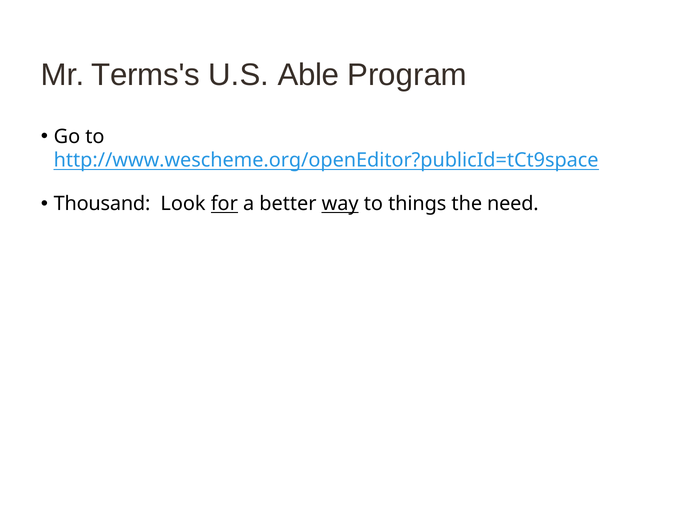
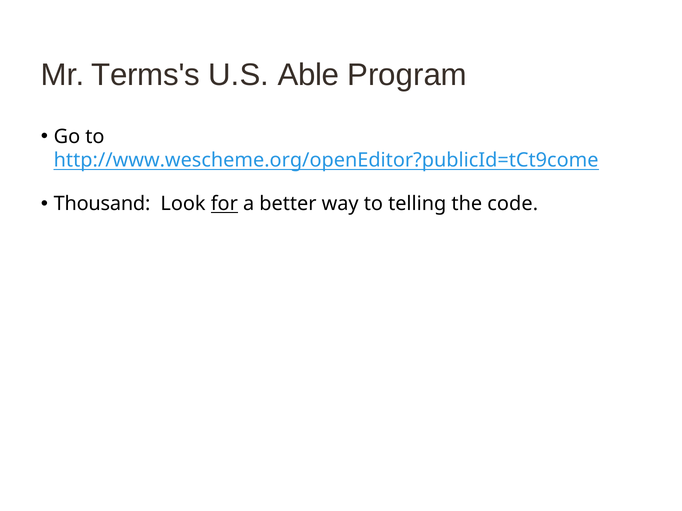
http://www.wescheme.org/openEditor?publicId=tCt9space: http://www.wescheme.org/openEditor?publicId=tCt9space -> http://www.wescheme.org/openEditor?publicId=tCt9come (326, 161)
way underline: present -> none (340, 204)
things: things -> telling (417, 204)
need: need -> code (513, 204)
